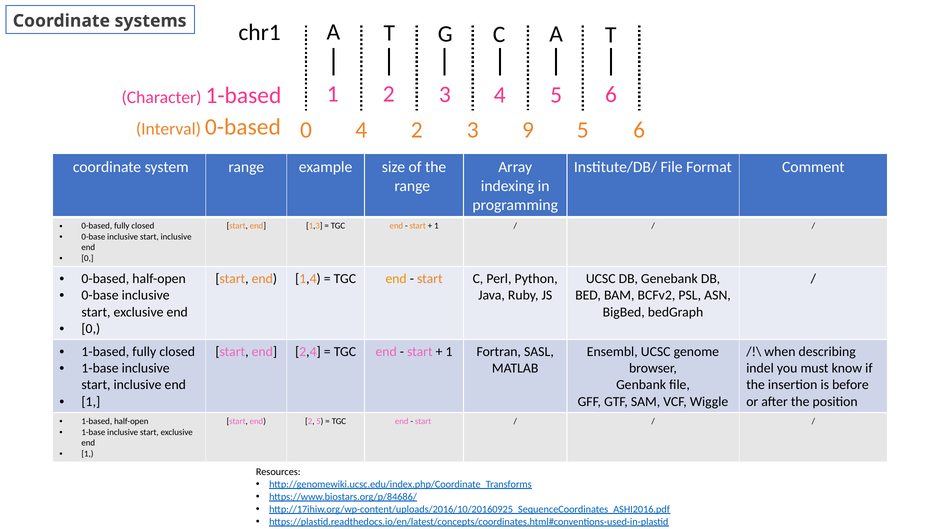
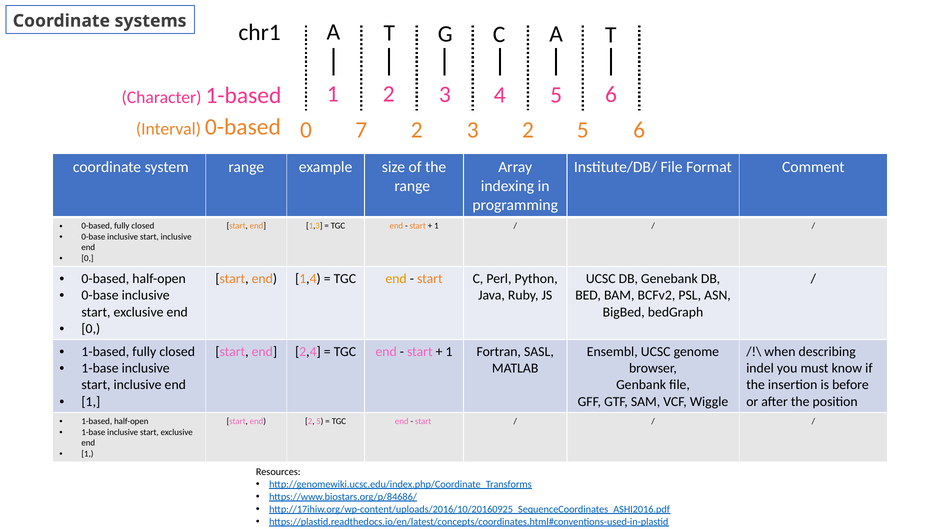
0 4: 4 -> 7 (361, 130)
3 9: 9 -> 2 (528, 130)
